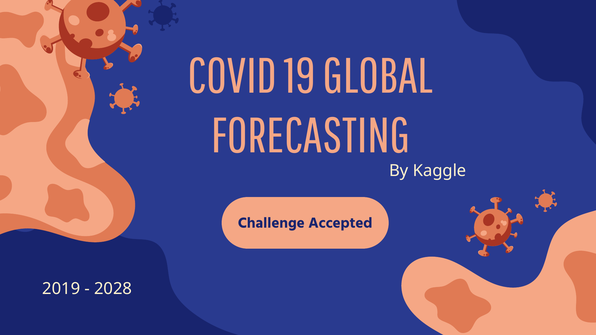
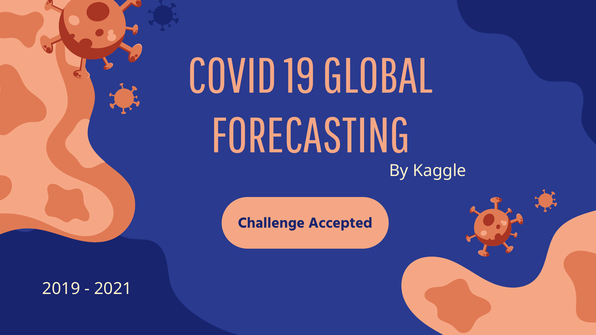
2028: 2028 -> 2021 (113, 289)
